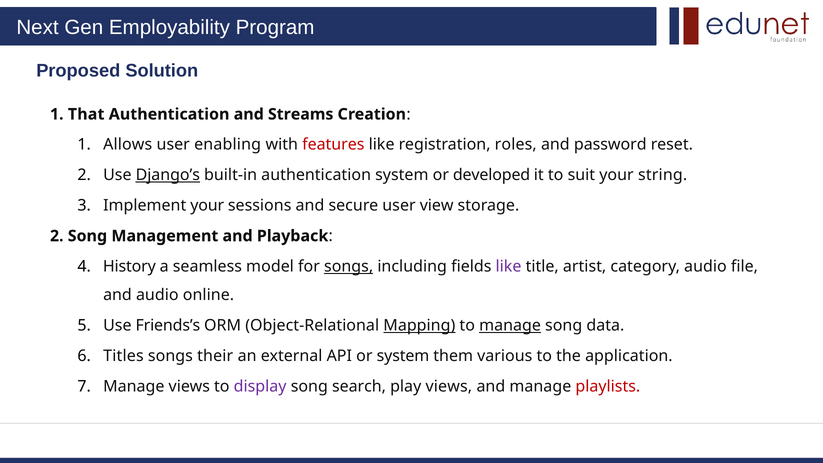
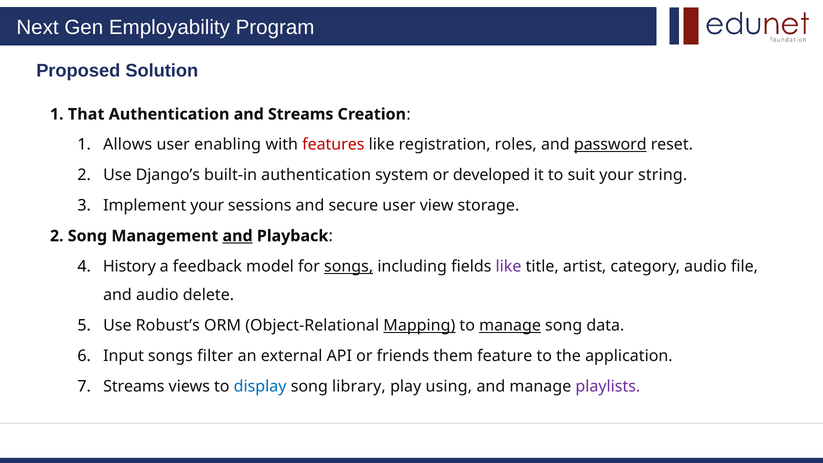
password underline: none -> present (610, 145)
Django’s underline: present -> none (168, 175)
and underline: none -> present (238, 236)
seamless: seamless -> feedback (207, 266)
online: online -> delete (208, 295)
Friends’s: Friends’s -> Robust’s (168, 326)
Titles: Titles -> Input (124, 356)
their: their -> filter (215, 356)
or system: system -> friends (403, 356)
various: various -> feature (505, 356)
Manage: Manage -> Streams (134, 386)
display colour: purple -> blue (260, 386)
search: search -> library (359, 386)
play views: views -> using (449, 386)
playlists colour: red -> purple (608, 386)
